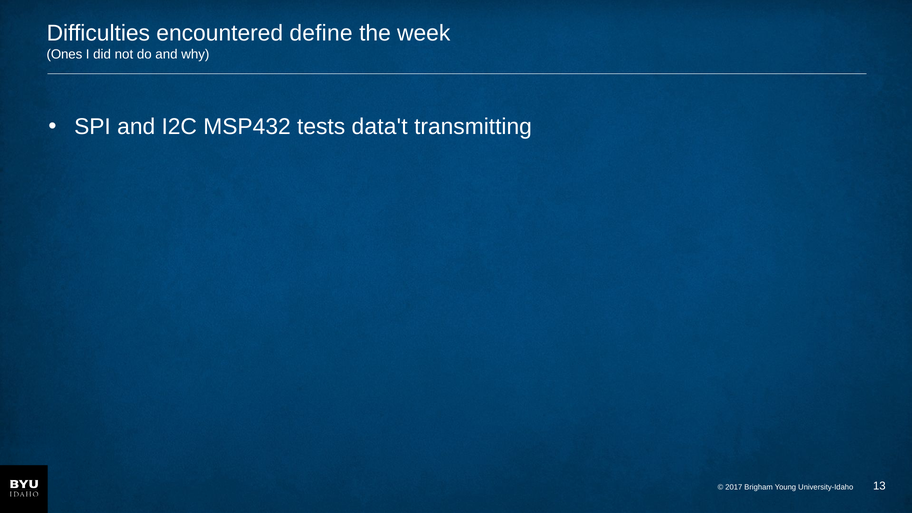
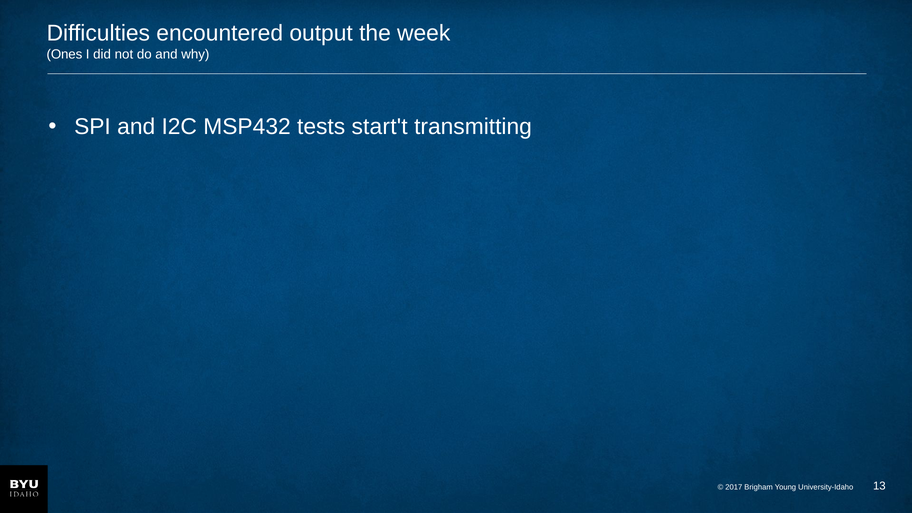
define: define -> output (321, 33)
data't: data't -> start't (380, 127)
